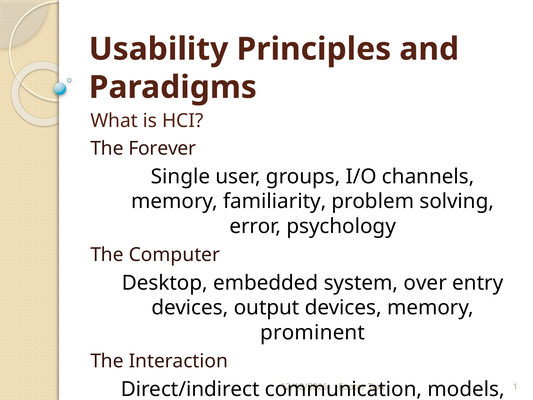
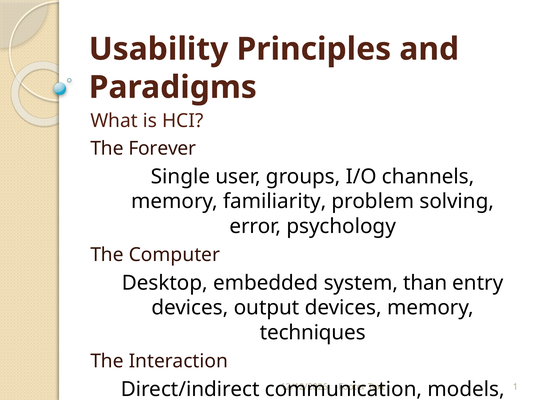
over: over -> than (425, 283)
prominent: prominent -> techniques (313, 332)
